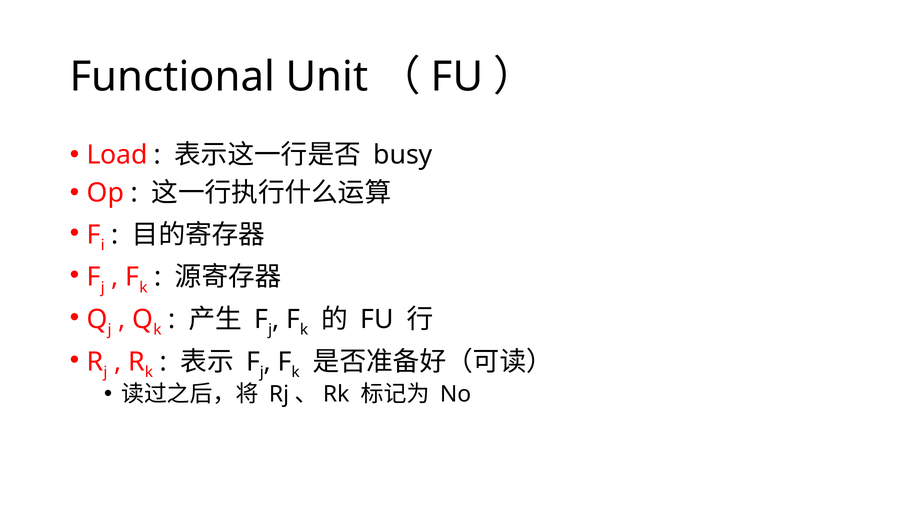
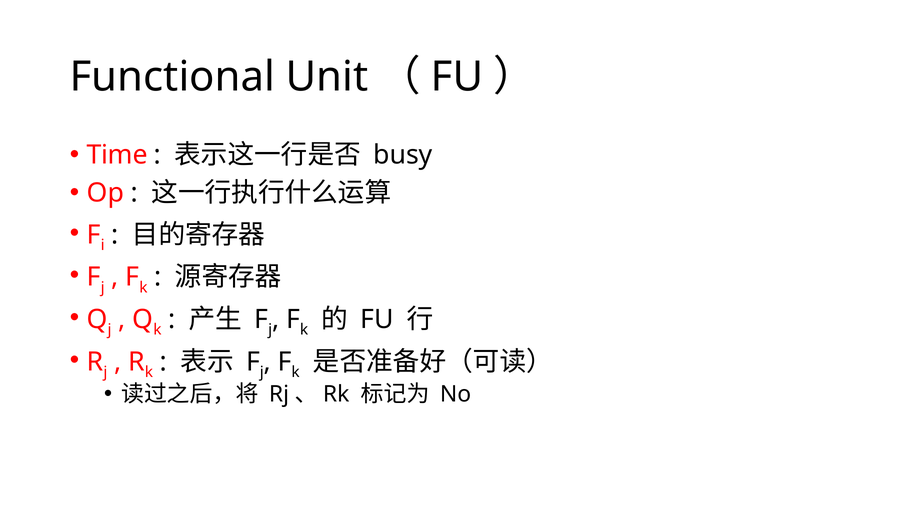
Load: Load -> Time (117, 155)
